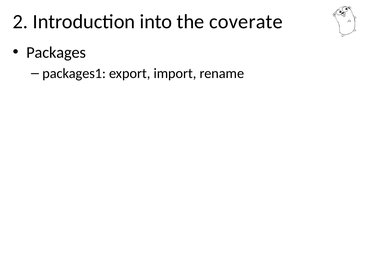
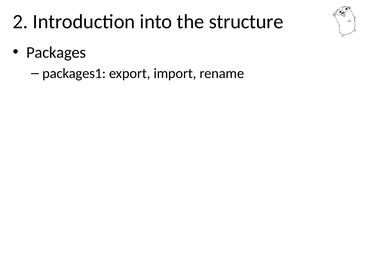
coverate: coverate -> structure (246, 22)
